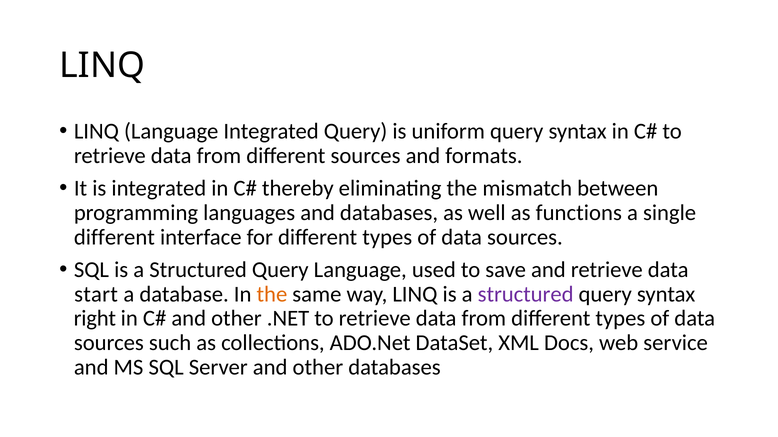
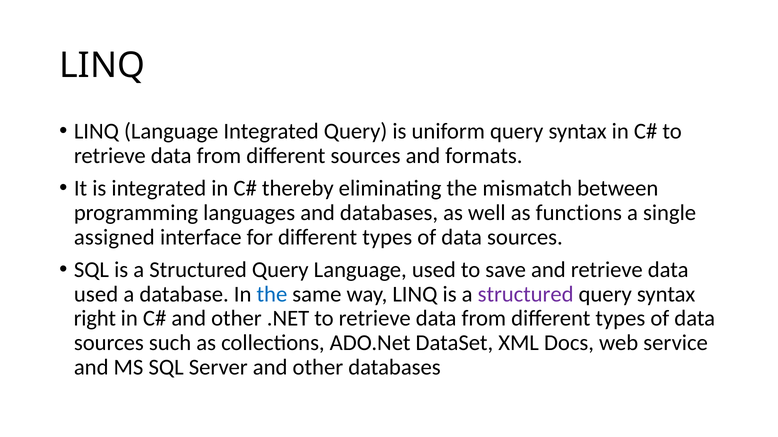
different: different -> assigned (114, 237)
start: start -> used (96, 295)
the colour: orange -> blue (272, 295)
